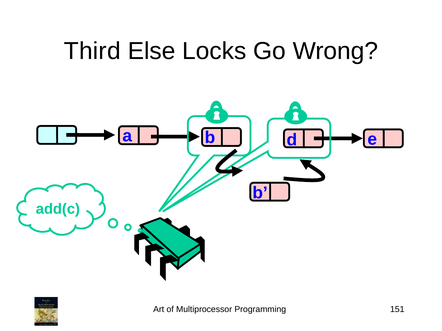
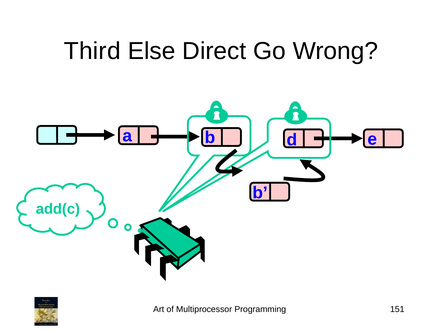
Locks: Locks -> Direct (214, 51)
